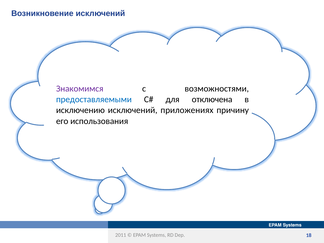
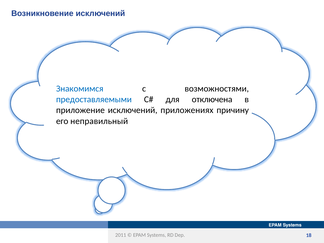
Знакомимся colour: purple -> blue (80, 89)
исключению: исключению -> приложение (80, 110)
использования: использования -> неправильный (99, 121)
